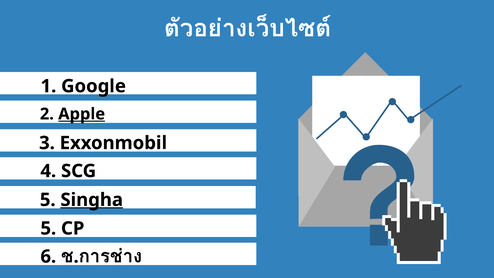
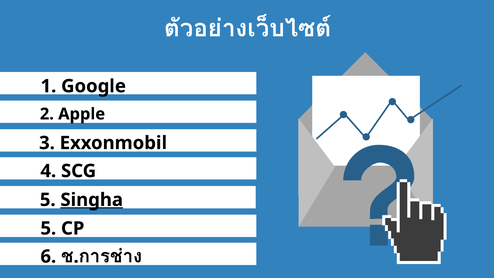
Apple underline: present -> none (82, 114)
